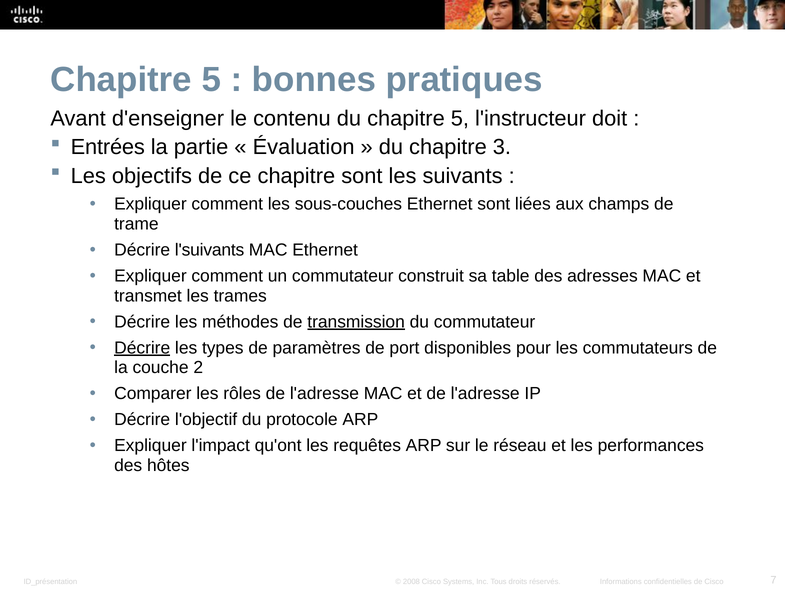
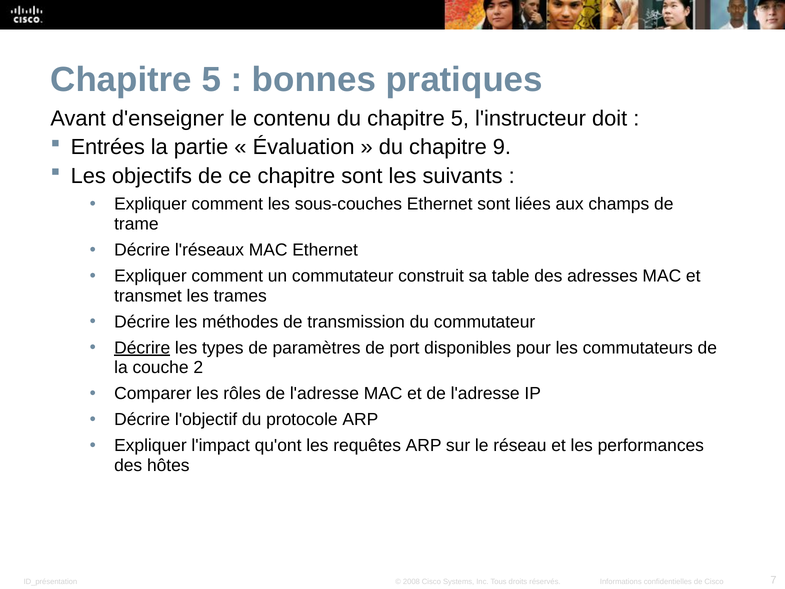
3: 3 -> 9 (502, 147)
l'suivants: l'suivants -> l'réseaux (209, 250)
transmission underline: present -> none (356, 322)
